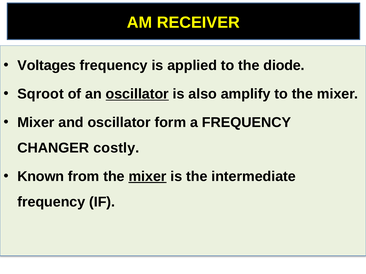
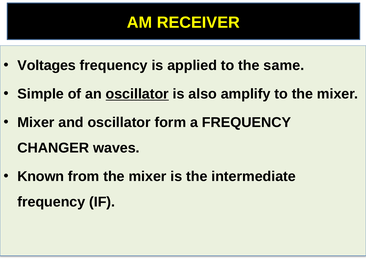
diode: diode -> same (284, 66)
Sqroot: Sqroot -> Simple (41, 94)
costly: costly -> waves (116, 148)
mixer underline: present -> none (147, 177)
